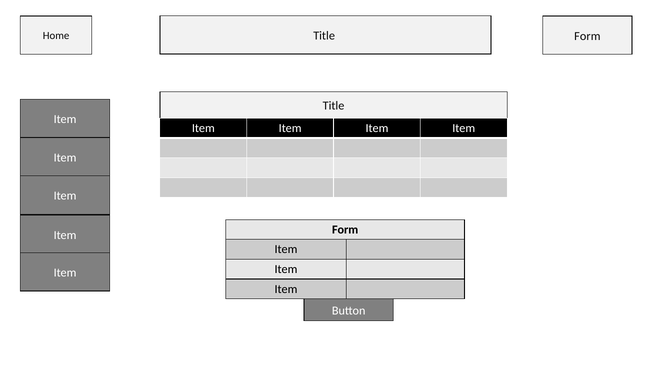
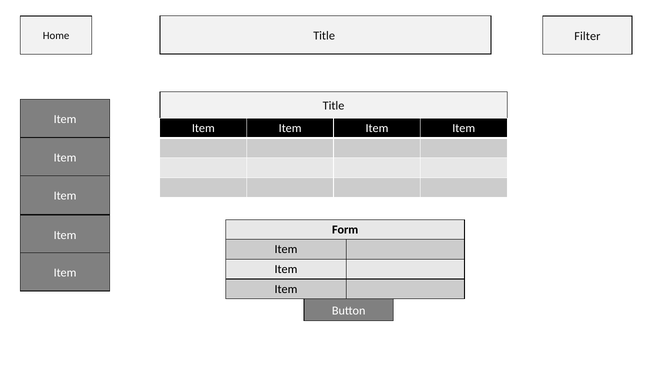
Home Form: Form -> Filter (587, 36)
